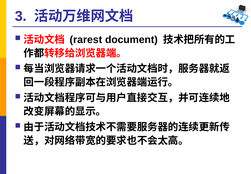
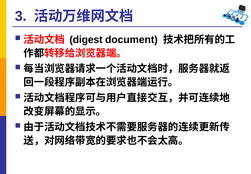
rarest: rarest -> digest (86, 40)
